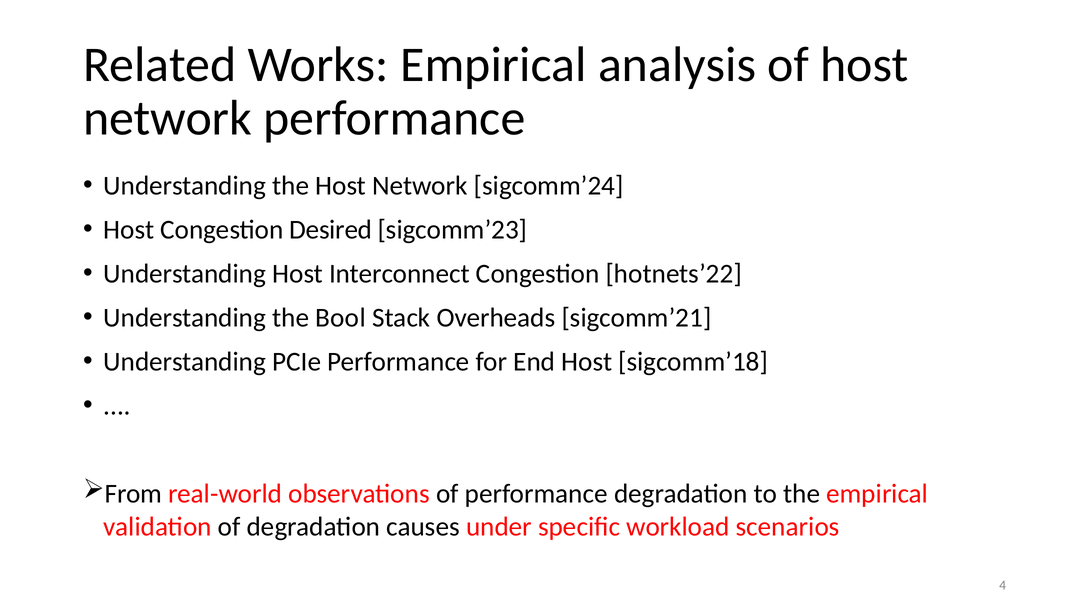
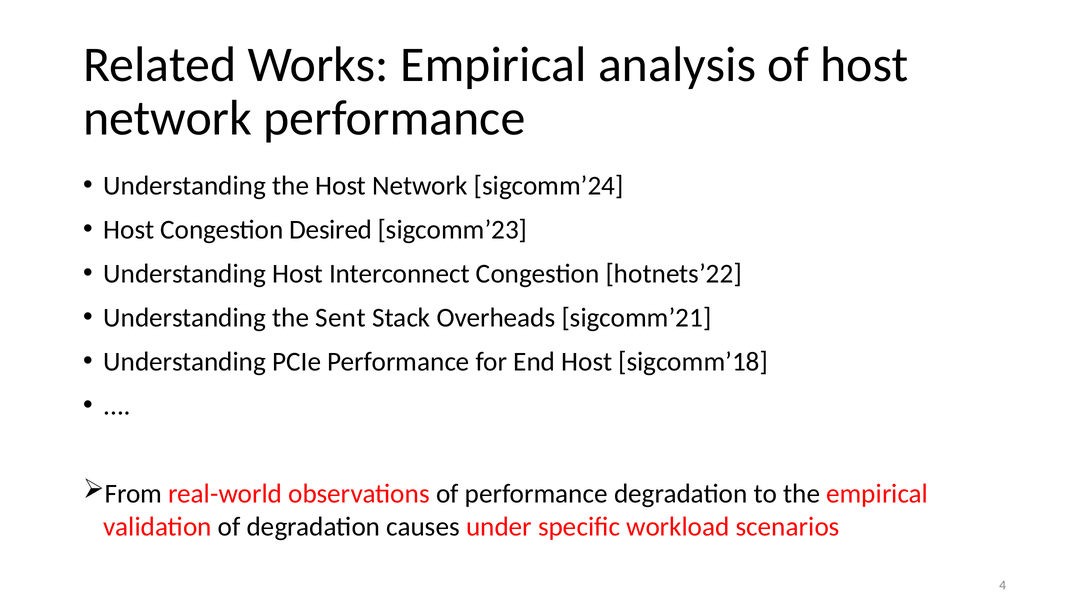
Bool: Bool -> Sent (341, 317)
